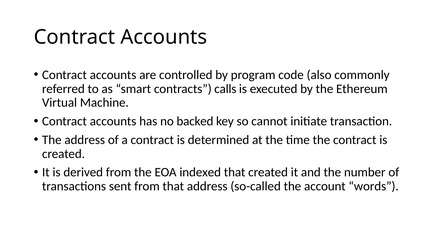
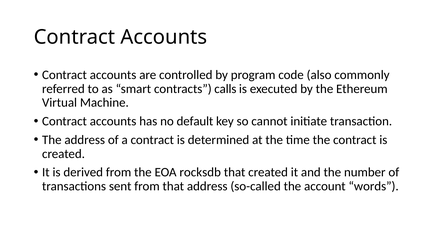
backed: backed -> default (195, 121)
indexed: indexed -> rocksdb (200, 172)
